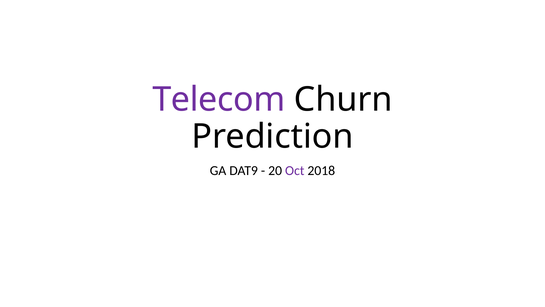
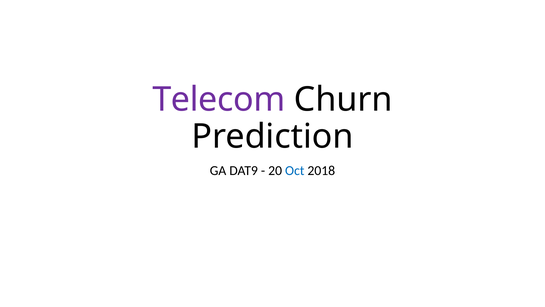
Oct colour: purple -> blue (295, 170)
